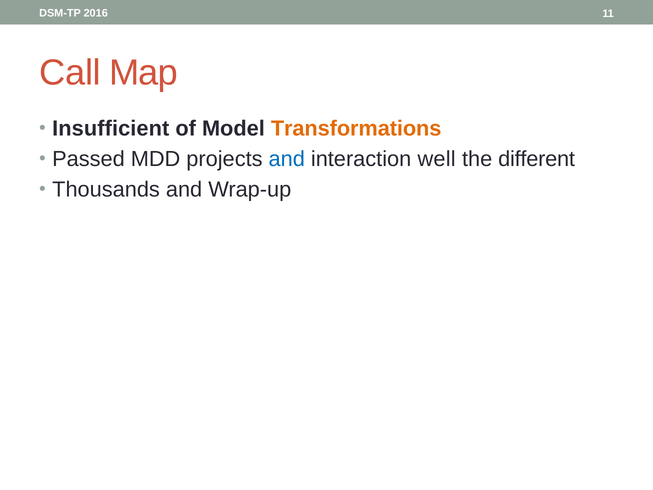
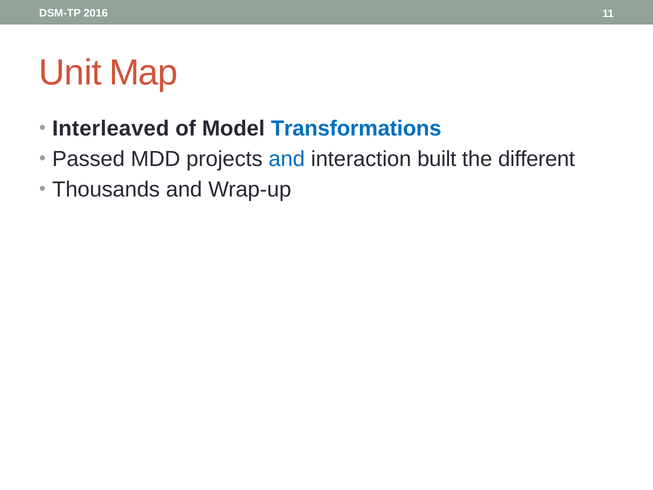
Call: Call -> Unit (70, 73)
Insufficient: Insufficient -> Interleaved (111, 129)
Transformations colour: orange -> blue (356, 129)
well: well -> built (437, 159)
